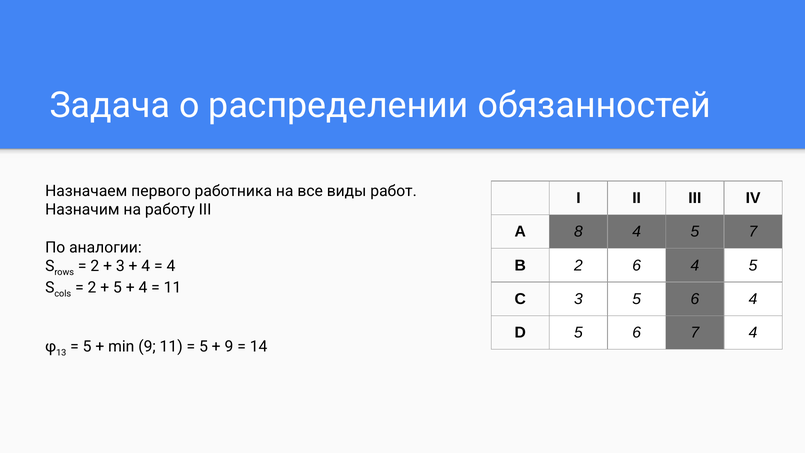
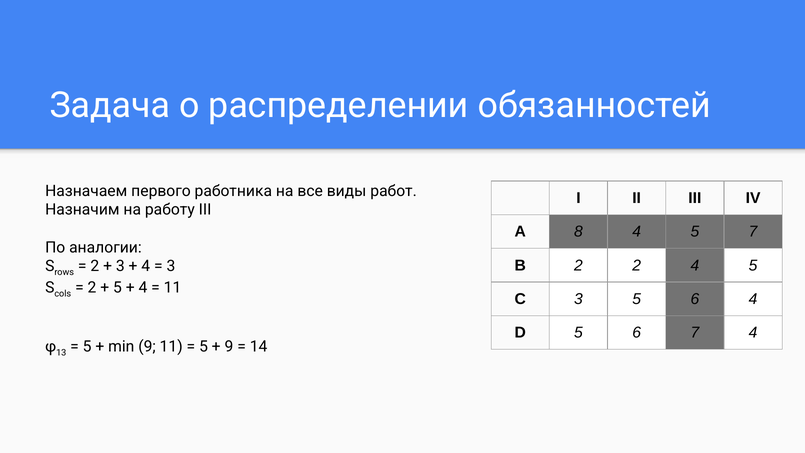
2 6: 6 -> 2 (637, 265)
4: 4 -> 3 (171, 266)
